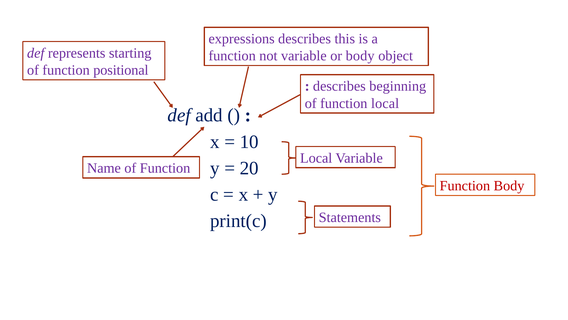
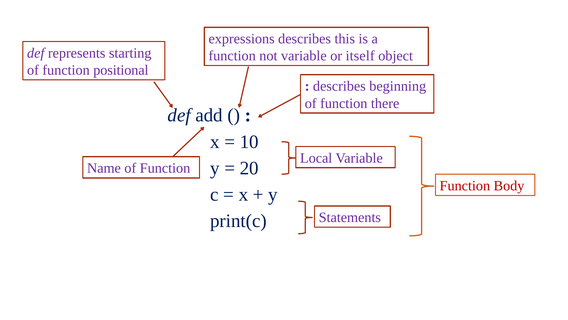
or body: body -> itself (360, 56)
function local: local -> there (385, 103)
